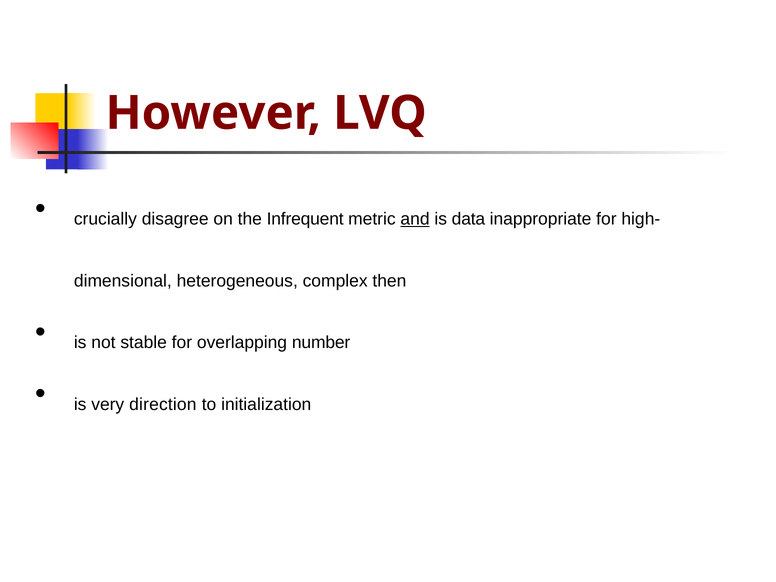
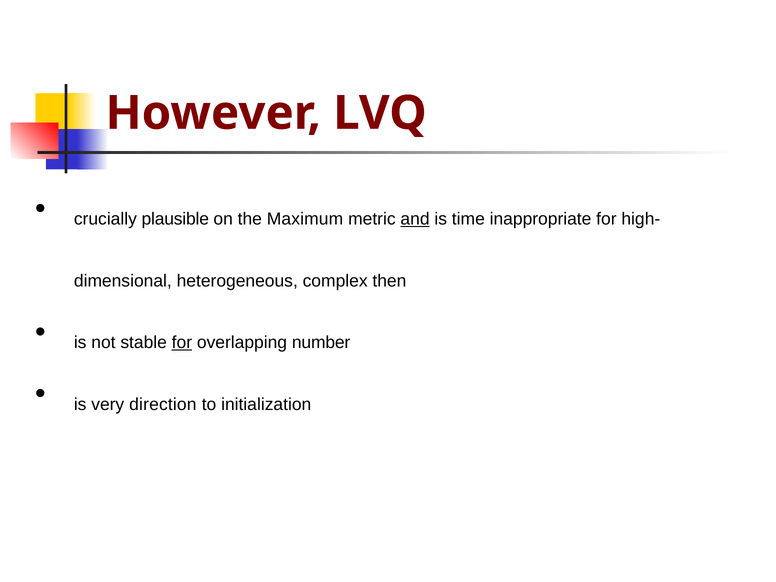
disagree: disagree -> plausible (175, 219)
Infrequent: Infrequent -> Maximum (305, 219)
data: data -> time (468, 219)
for underline: none -> present (182, 343)
